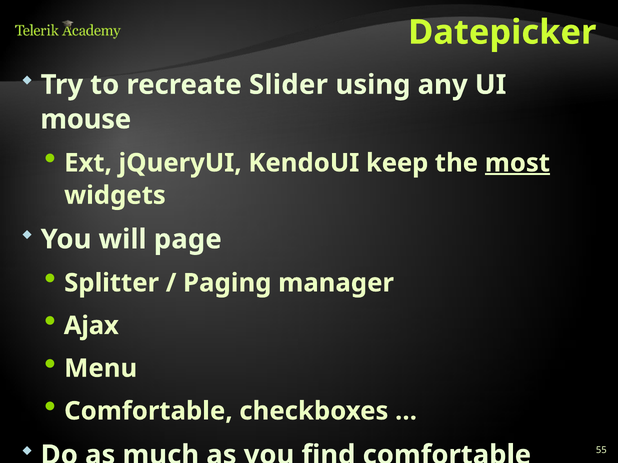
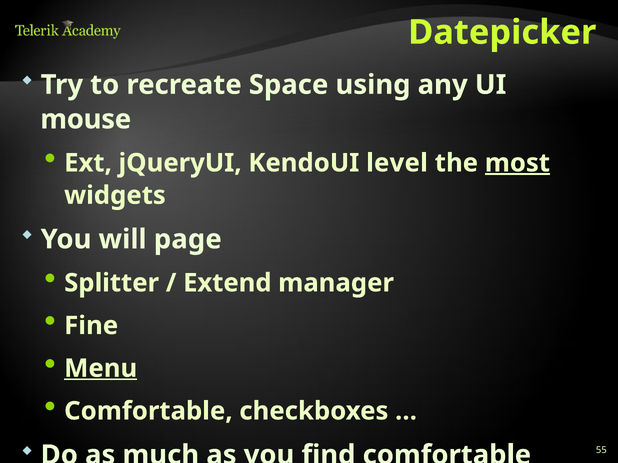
Slider: Slider -> Space (289, 85)
keep: keep -> level (397, 163)
Paging: Paging -> Extend (227, 283)
Ajax: Ajax -> Fine (91, 326)
Menu underline: none -> present (101, 369)
